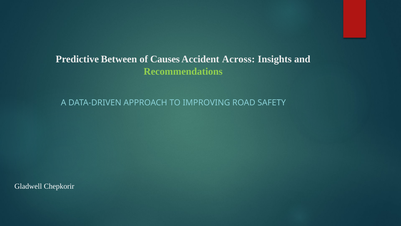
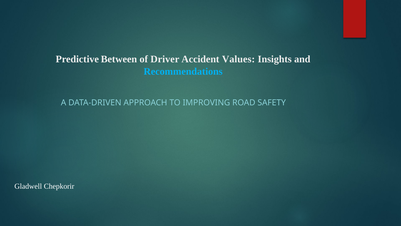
Causes: Causes -> Driver (165, 59)
Across: Across -> Values (238, 59)
Recommendations colour: light green -> light blue (183, 71)
